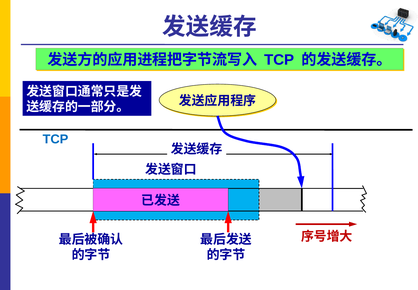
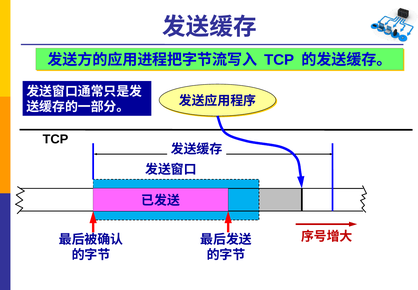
TCP colour: blue -> black (55, 139)
